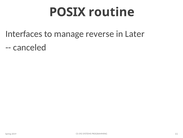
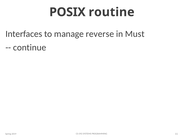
Later: Later -> Must (135, 34)
canceled: canceled -> continue (30, 47)
